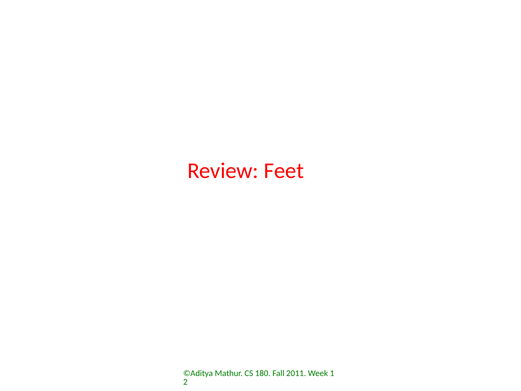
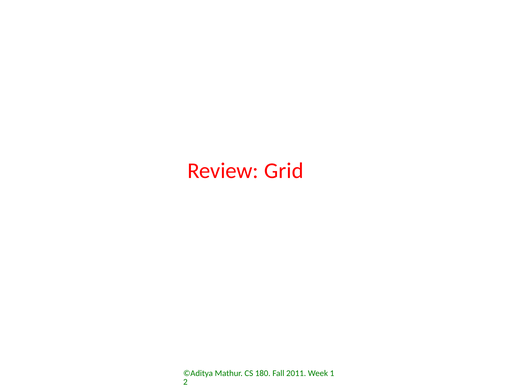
Feet: Feet -> Grid (284, 171)
